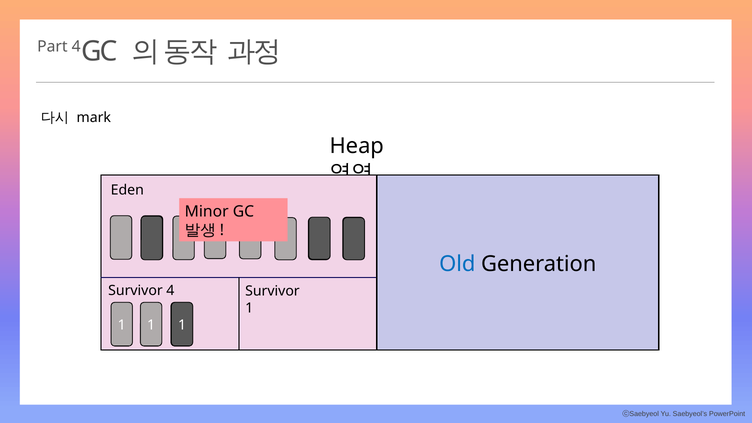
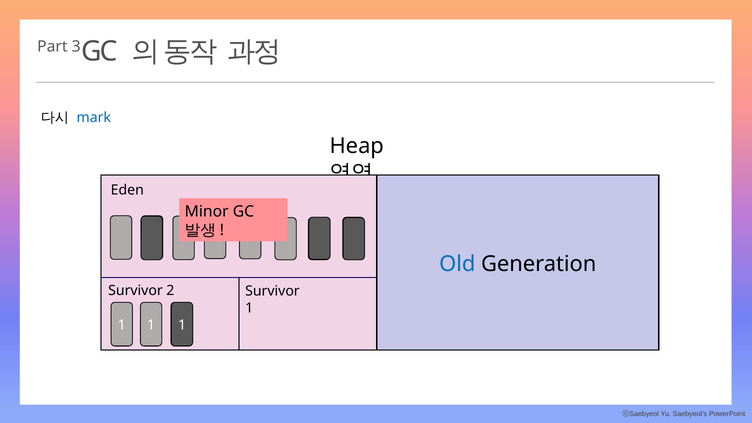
Part 4: 4 -> 3 (76, 47)
mark colour: black -> blue (94, 118)
Survivor 4: 4 -> 2 (170, 291)
